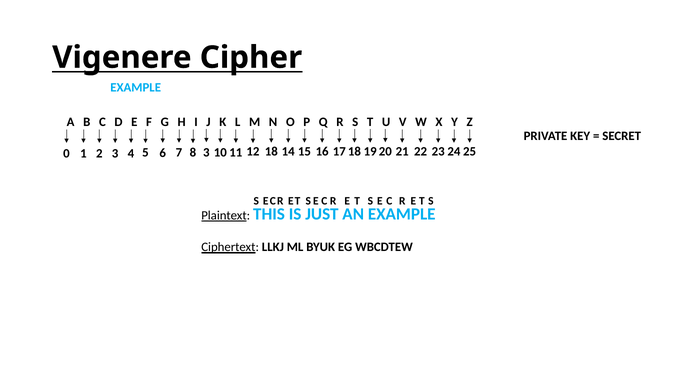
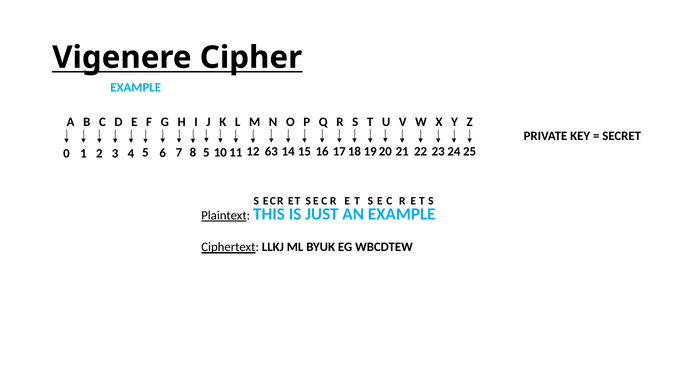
8 3: 3 -> 5 (206, 153)
18: 18 -> 63 (271, 152)
